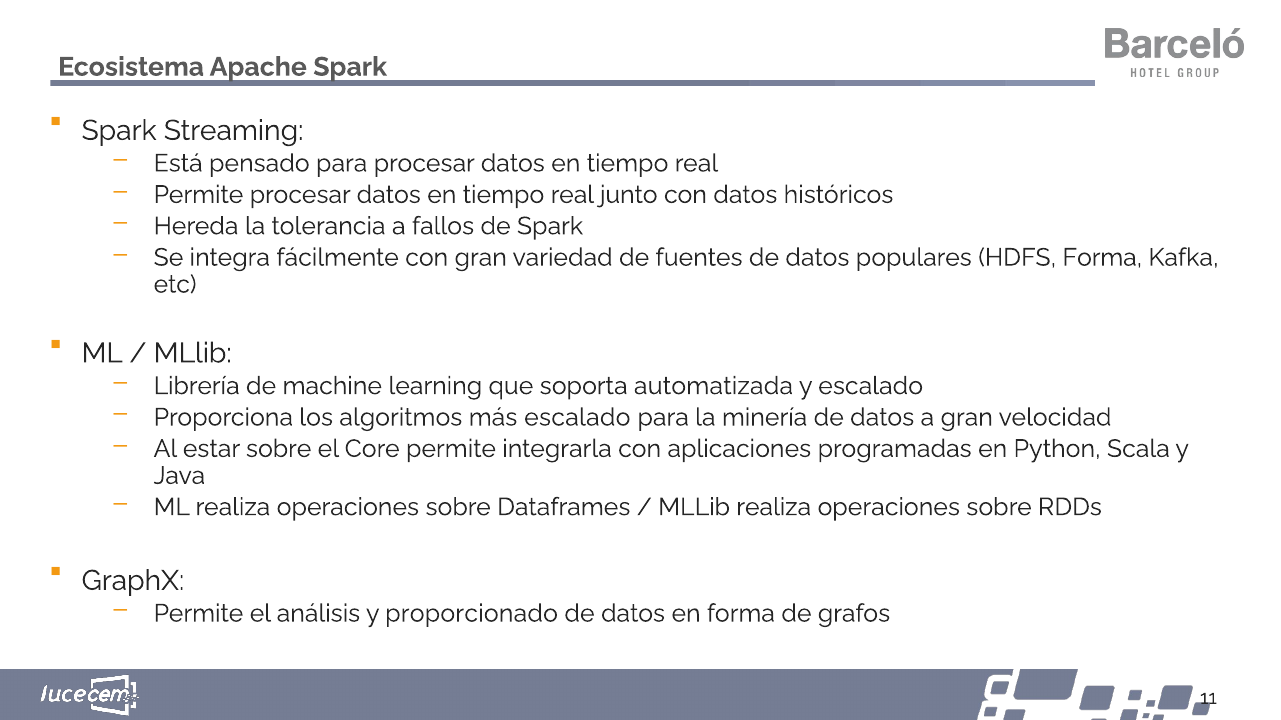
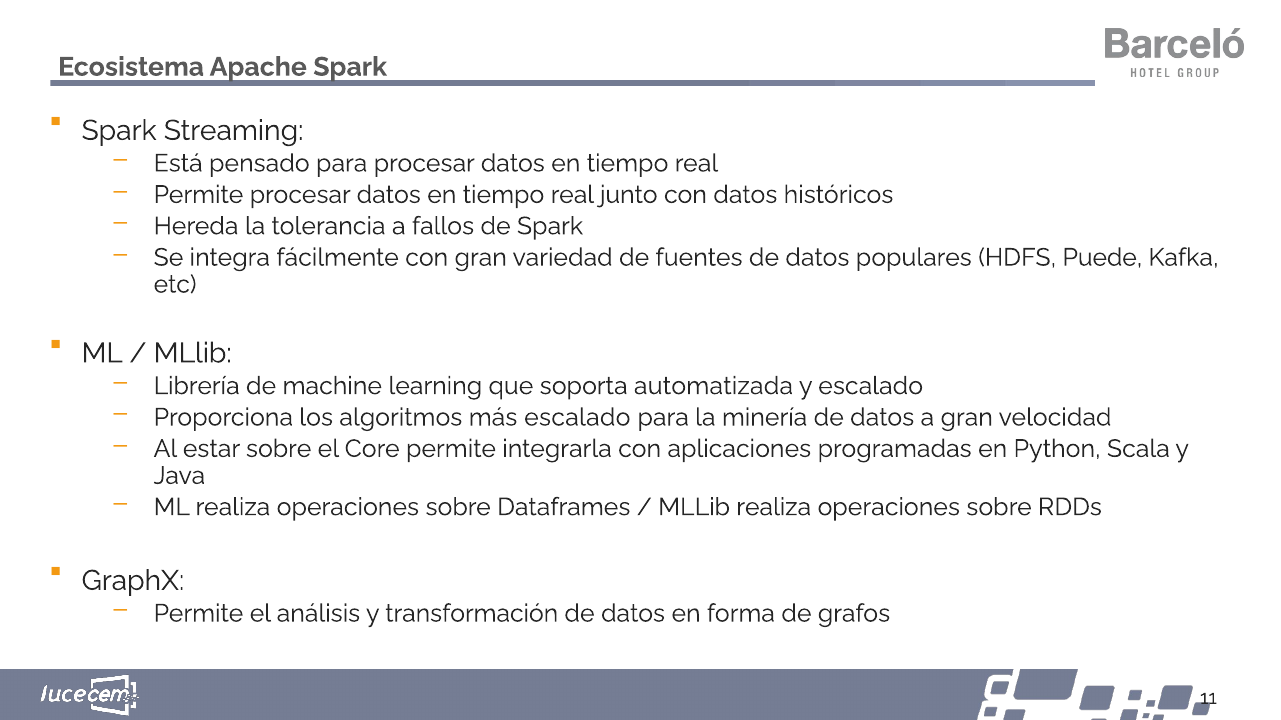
HDFS Forma: Forma -> Puede (1102, 258)
proporcionado: proporcionado -> transformación (472, 614)
